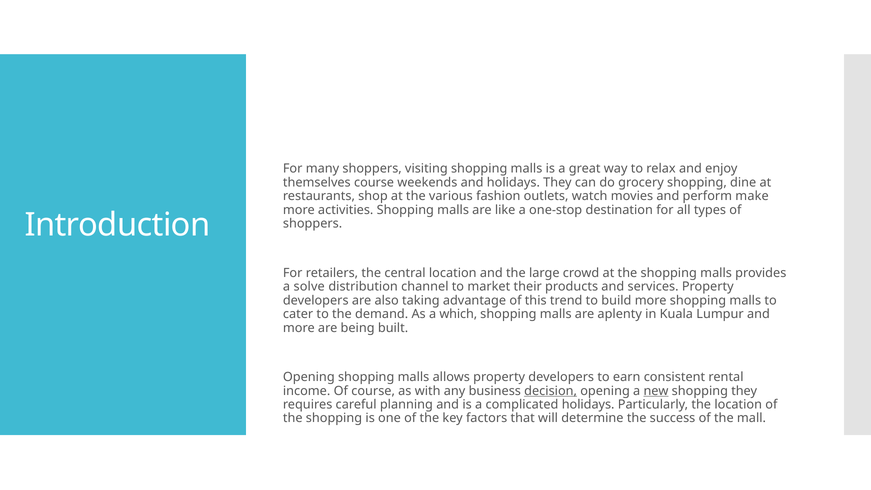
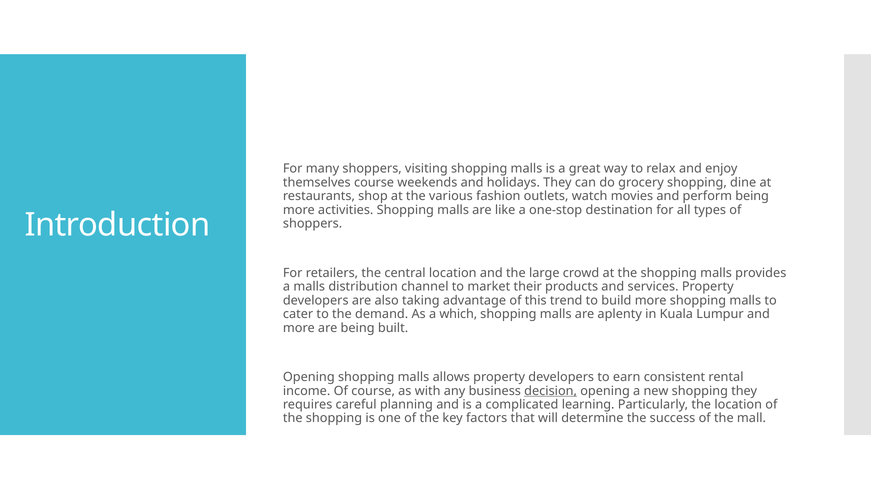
perform make: make -> being (752, 196)
a solve: solve -> malls (309, 287)
new underline: present -> none (656, 391)
complicated holidays: holidays -> learning (588, 404)
